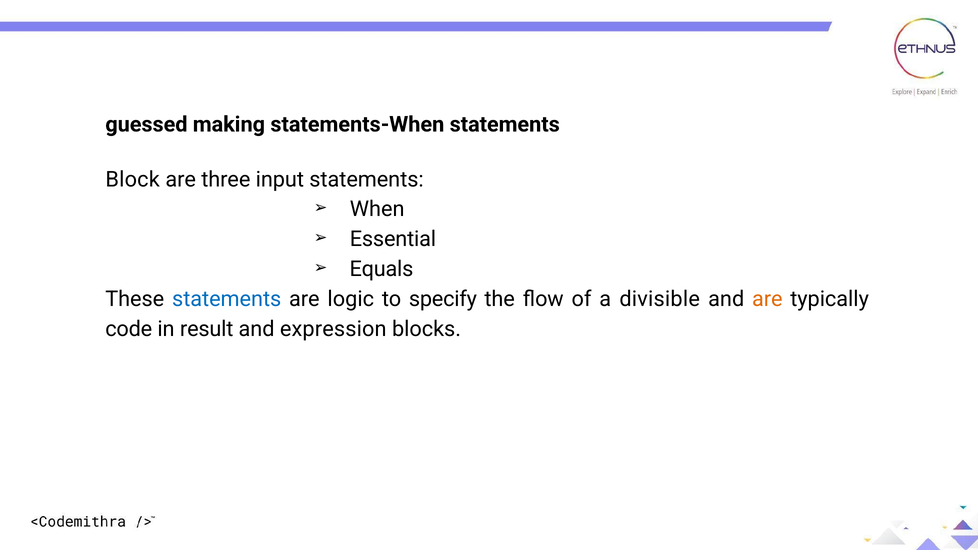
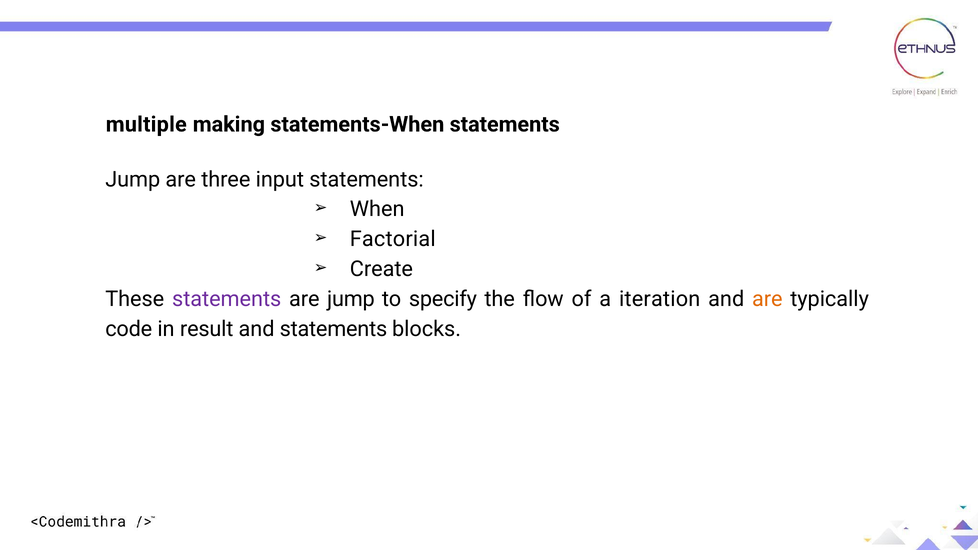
guessed: guessed -> multiple (146, 124)
Block: Block -> Jump (133, 179)
Essential: Essential -> Factorial (393, 239)
Equals: Equals -> Create (381, 269)
statements colour: blue -> purple (227, 299)
are logic: logic -> jump (351, 299)
divisible: divisible -> iteration (660, 299)
and expression: expression -> statements (333, 329)
